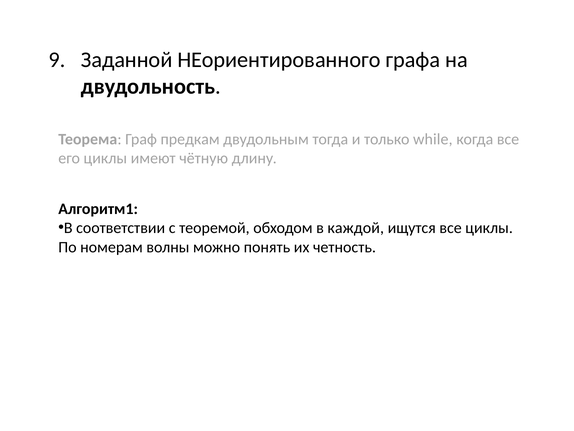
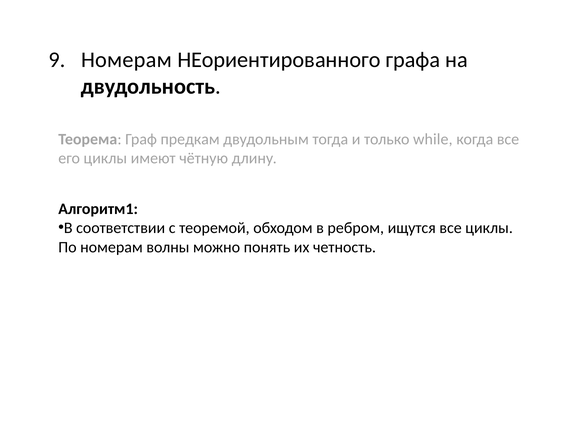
Заданной: Заданной -> Номерам (127, 60)
каждой: каждой -> ребром (356, 228)
